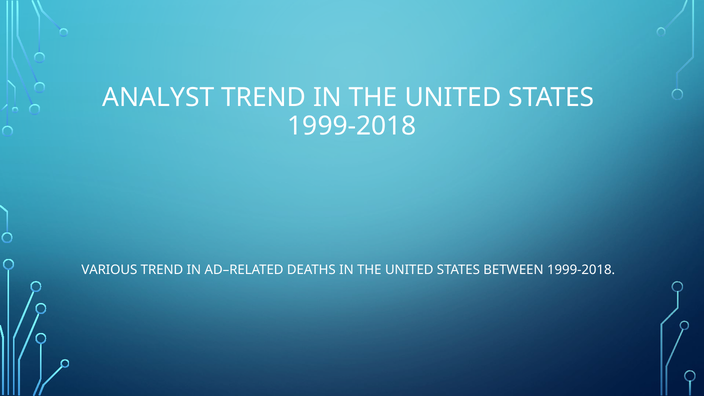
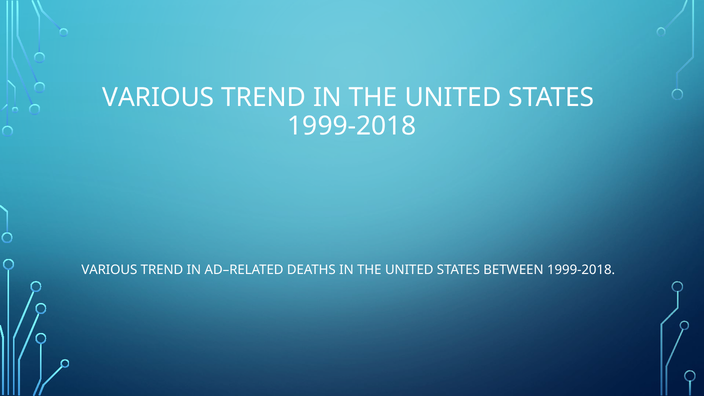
ANALYST: ANALYST -> VARIOUS (158, 98)
